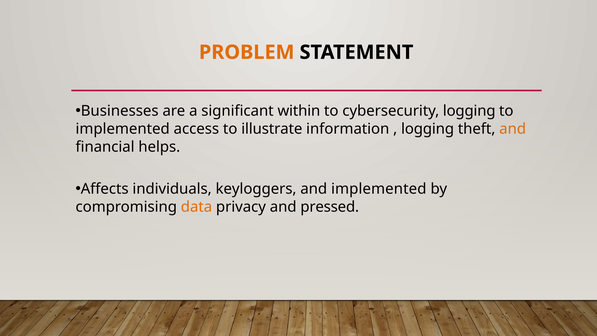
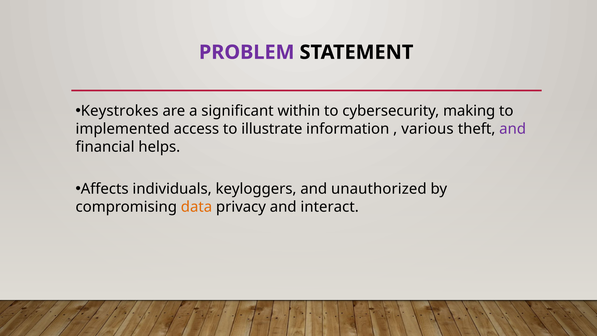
PROBLEM colour: orange -> purple (247, 52)
Businesses: Businesses -> Keystrokes (120, 111)
cybersecurity logging: logging -> making (469, 111)
logging: logging -> various (427, 129)
and colour: orange -> purple (513, 129)
and implemented: implemented -> unauthorized (379, 189)
pressed: pressed -> interact (330, 207)
